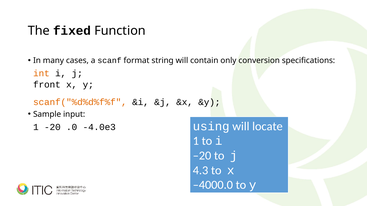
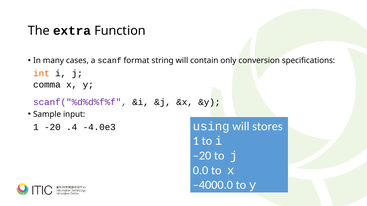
fixed: fixed -> extra (72, 31)
front: front -> comma (47, 85)
scanf("%d%d%f%f colour: orange -> purple (80, 102)
.0: .0 -> .4 (72, 127)
locate: locate -> stores (267, 127)
4.3: 4.3 -> 0.0 (201, 171)
